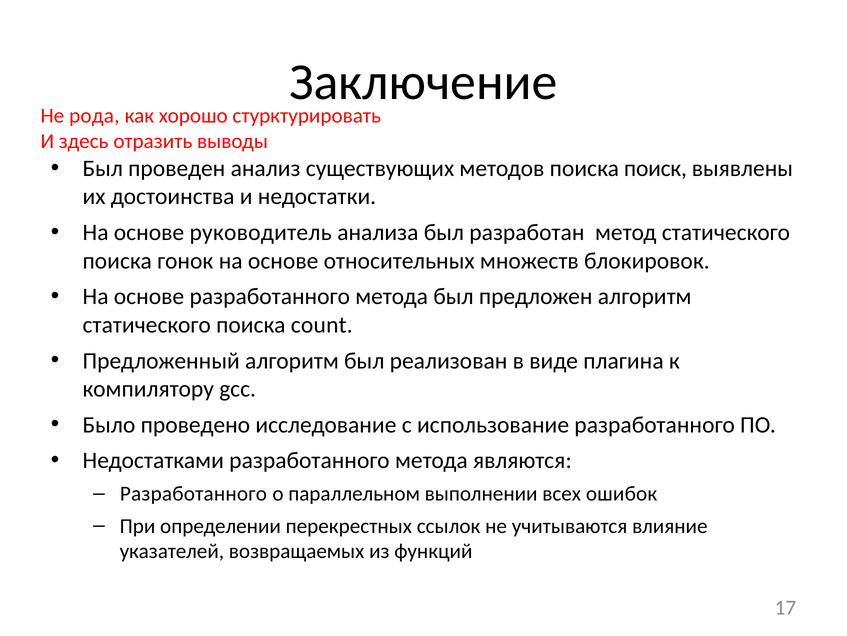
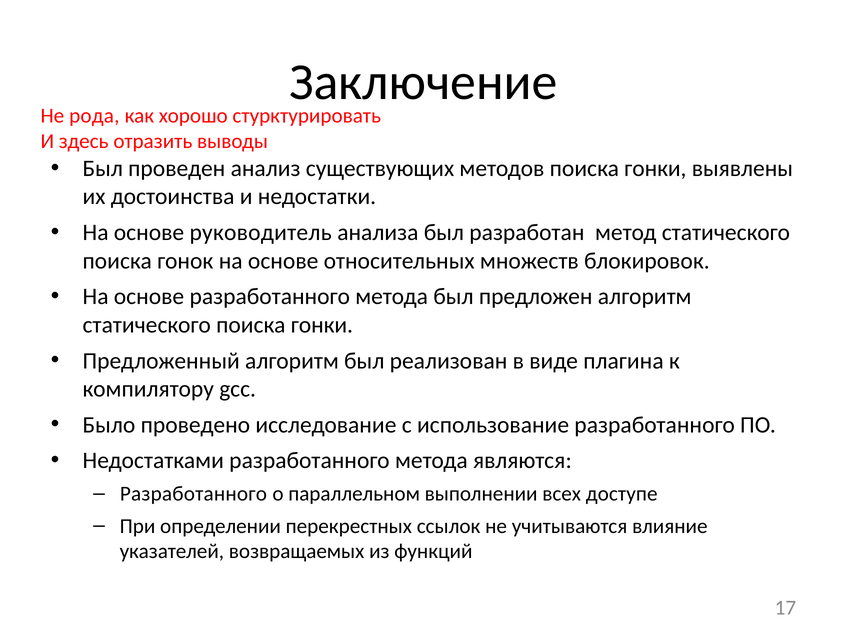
методов поиска поиск: поиск -> гонки (655, 168)
статического поиска count: count -> гонки (322, 325)
ошибок: ошибок -> доступе (622, 493)
